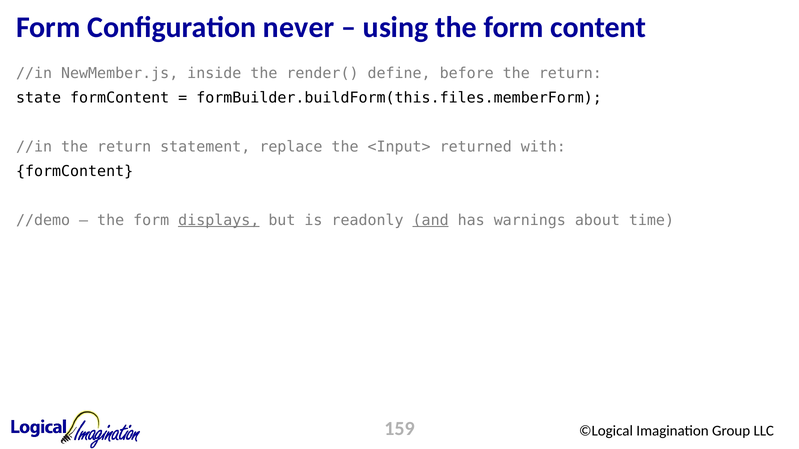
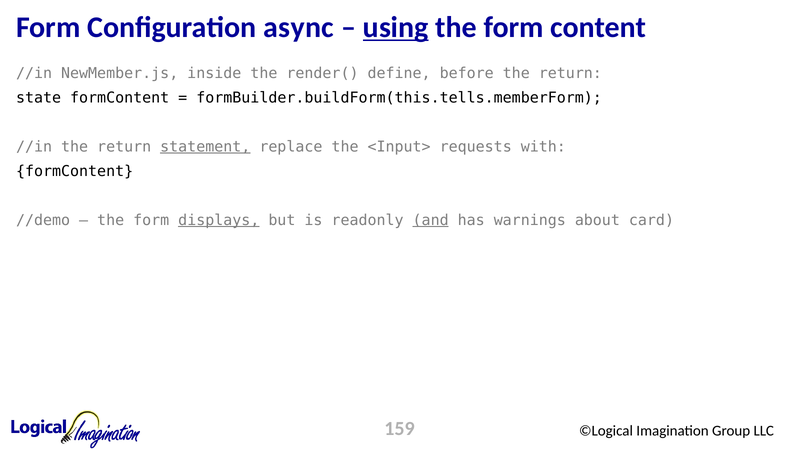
never: never -> async (299, 27)
using underline: none -> present (396, 27)
formBuilder.buildForm(this.files.memberForm: formBuilder.buildForm(this.files.memberForm -> formBuilder.buildForm(this.tells.memberForm (399, 98)
statement underline: none -> present (205, 147)
returned: returned -> requests (476, 147)
time: time -> card (651, 220)
